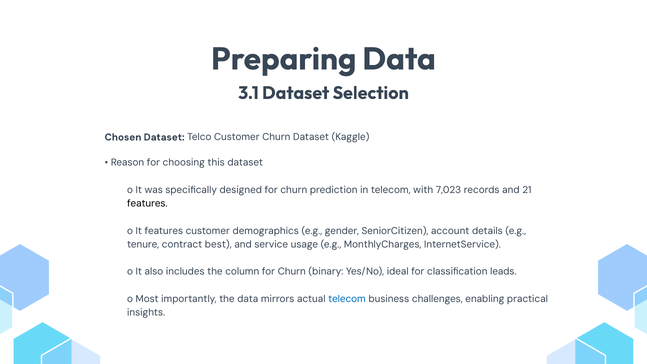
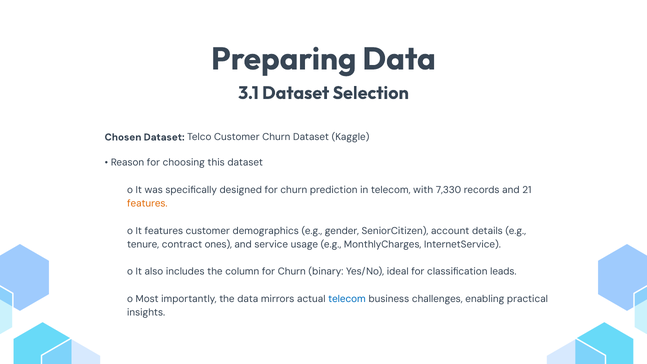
7,023: 7,023 -> 7,330 (448, 190)
features colour: black -> orange (147, 204)
best: best -> ones (218, 244)
